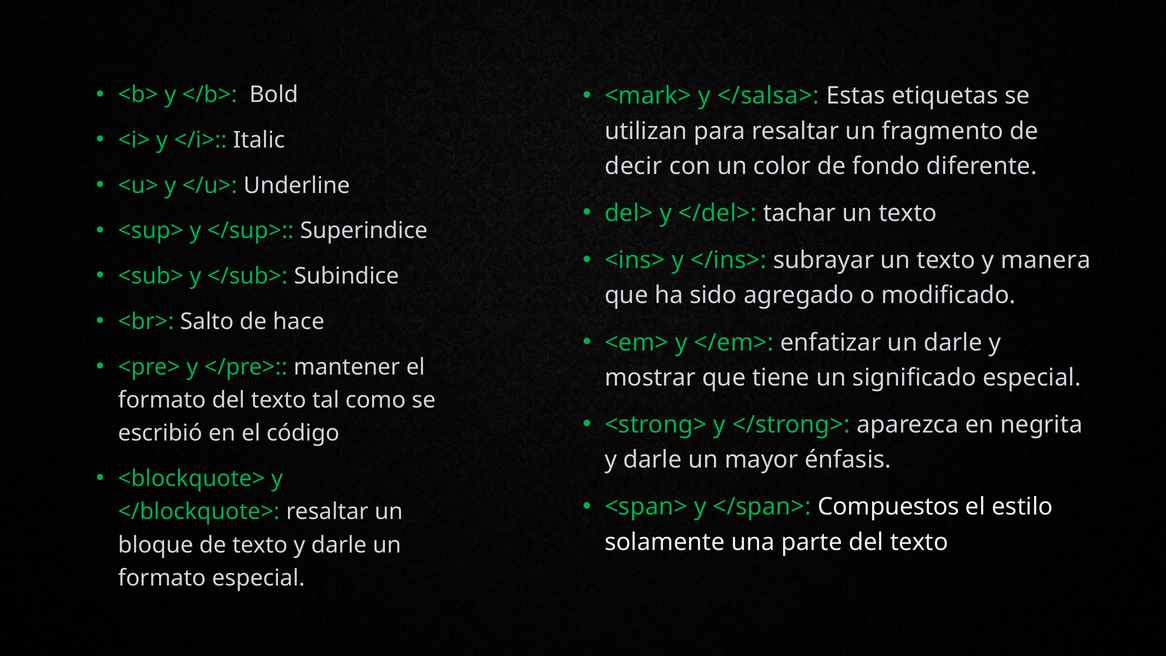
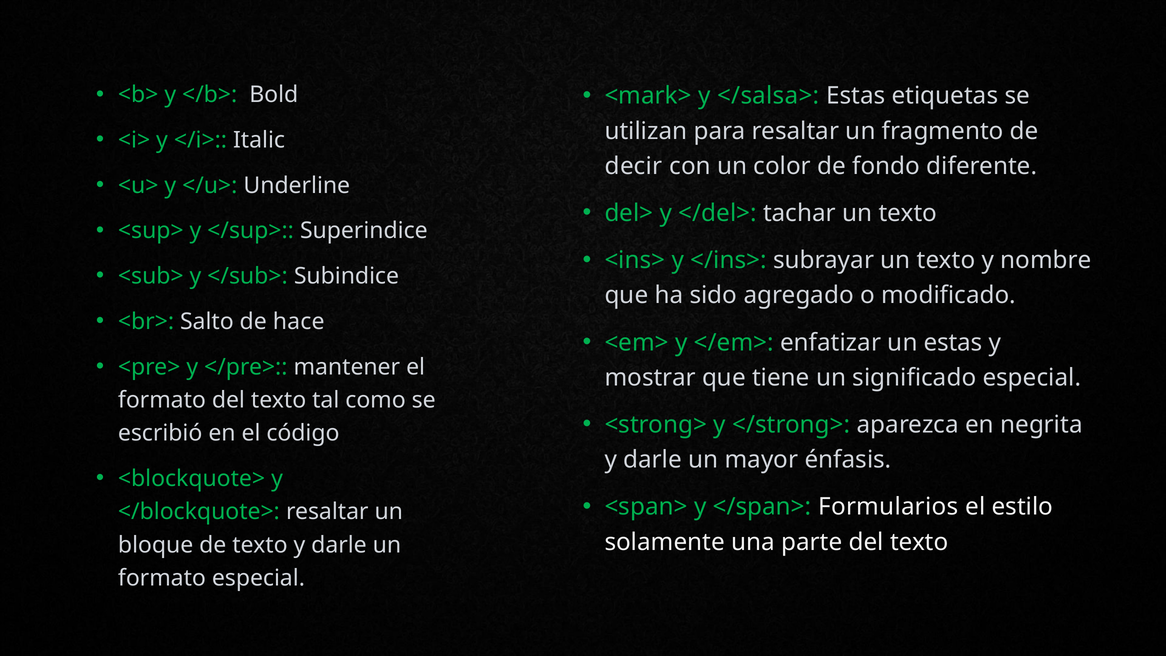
manera: manera -> nombre (1046, 260)
un darle: darle -> estas (953, 342)
Compuestos: Compuestos -> Formularios (888, 507)
